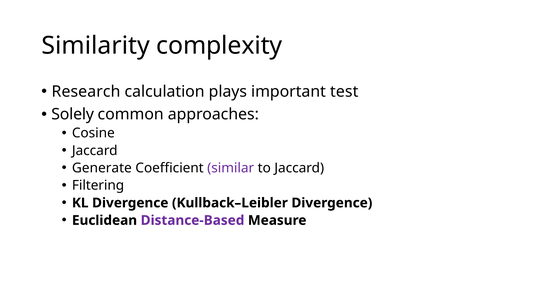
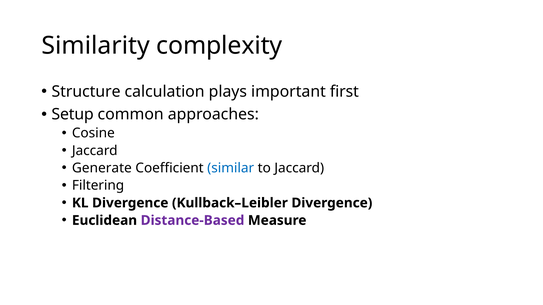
Research: Research -> Structure (86, 92)
test: test -> first (344, 92)
Solely: Solely -> Setup (73, 115)
similar colour: purple -> blue (231, 168)
